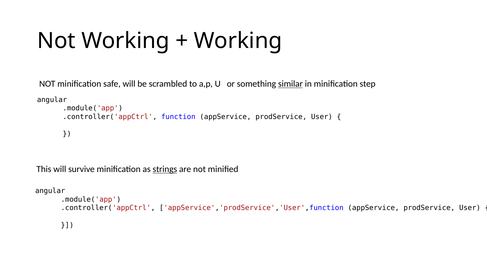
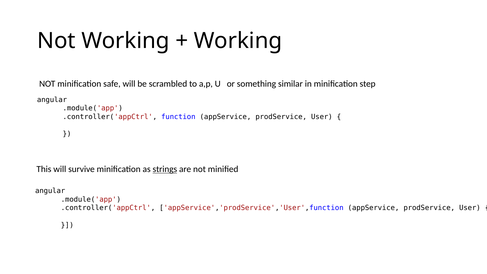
similar underline: present -> none (290, 84)
